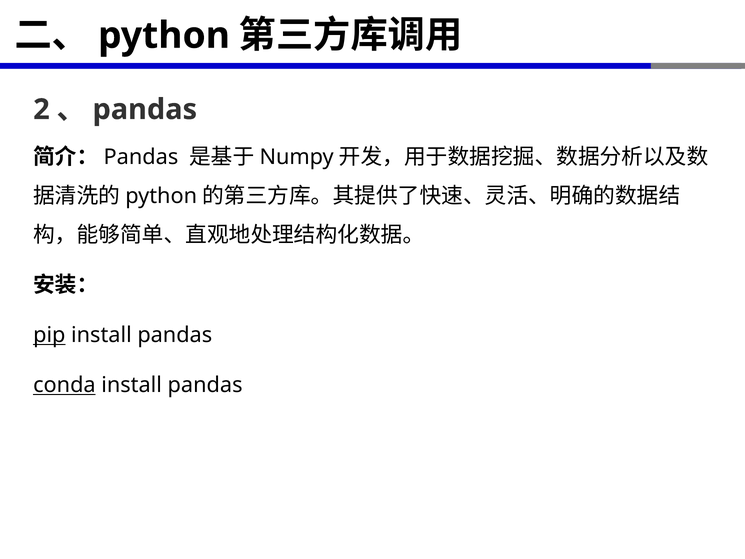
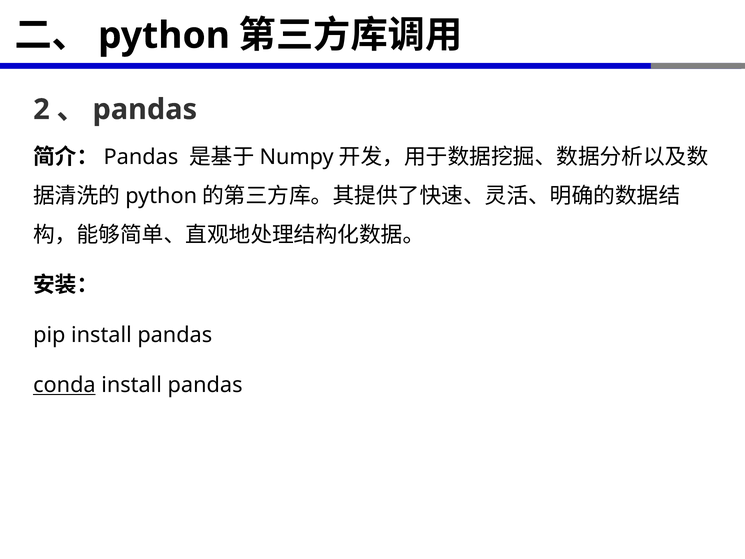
pip underline: present -> none (49, 335)
